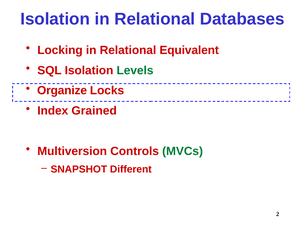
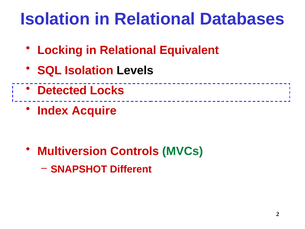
Levels colour: green -> black (135, 70)
Organize: Organize -> Detected (62, 90)
Grained: Grained -> Acquire (94, 111)
